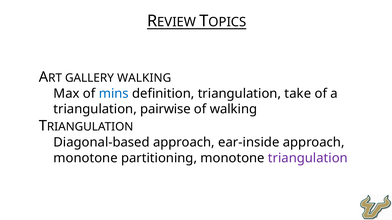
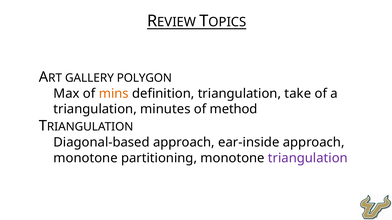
GALLERY WALKING: WALKING -> POLYGON (144, 78)
mins colour: blue -> orange (114, 94)
pairwise: pairwise -> minutes (165, 109)
of walking: walking -> method (234, 109)
